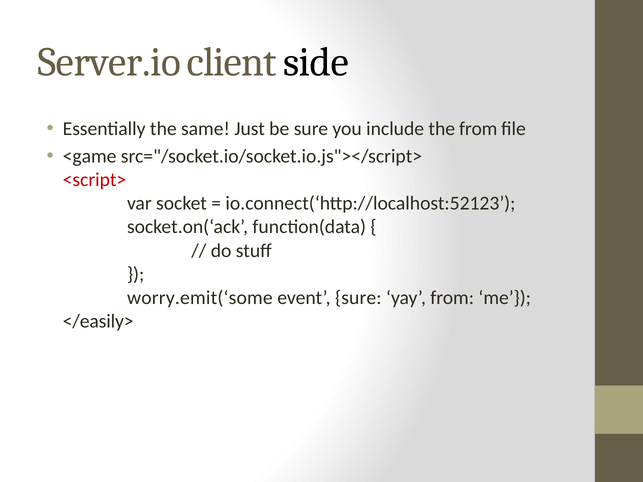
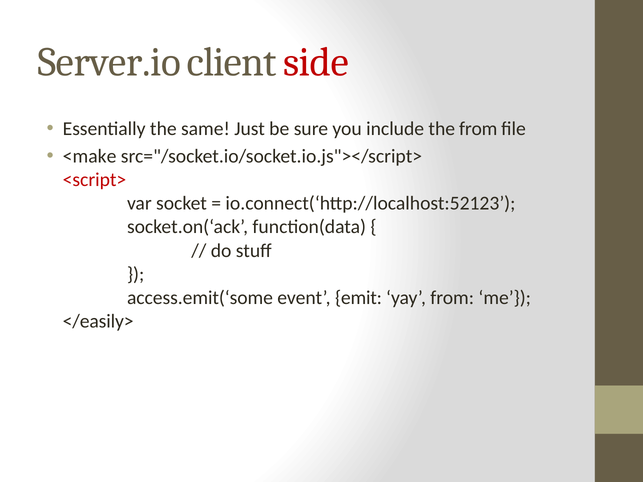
side colour: black -> red (316, 62)
<game: <game -> <make (90, 156)
worry.emit(‘some: worry.emit(‘some -> access.emit(‘some (200, 298)
event sure: sure -> emit (358, 298)
